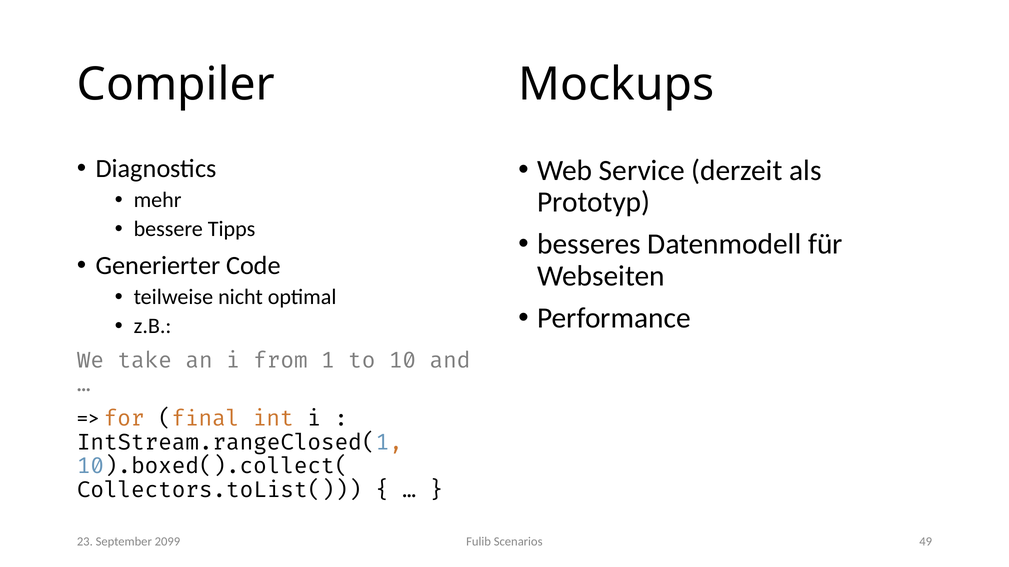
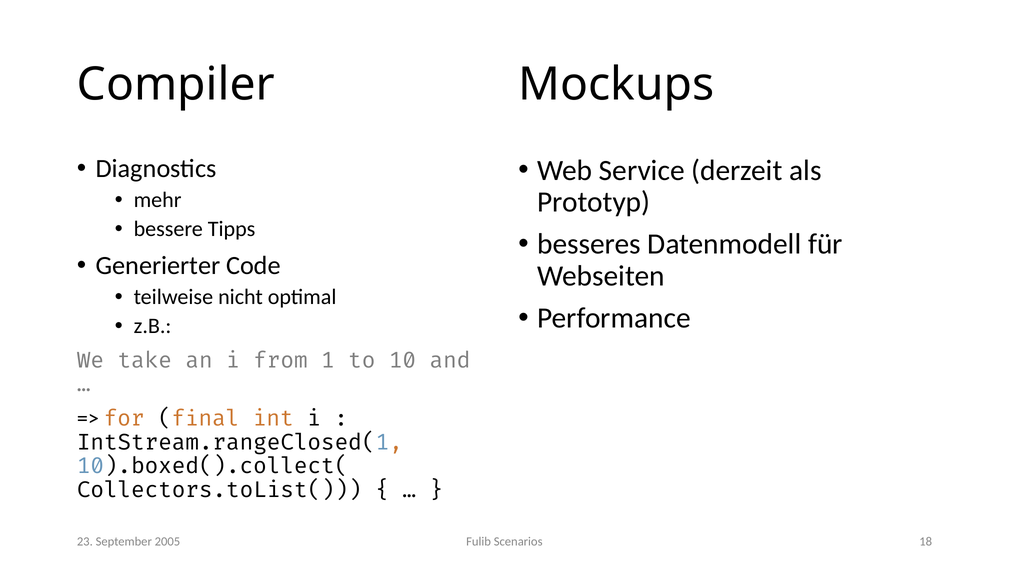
49: 49 -> 18 (926, 542)
2099: 2099 -> 2005 (167, 542)
